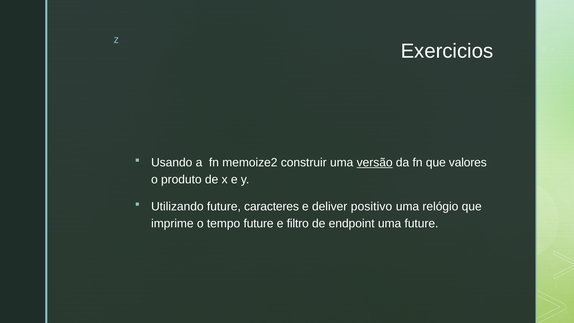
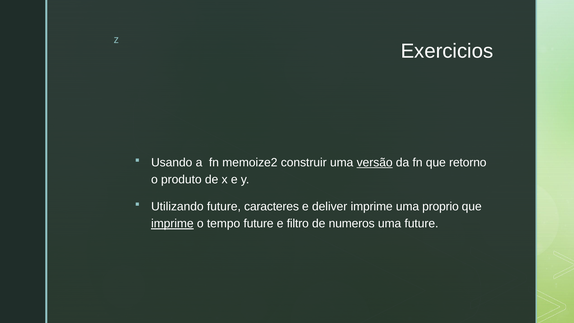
valores: valores -> retorno (468, 162)
deliver positivo: positivo -> imprime (372, 206)
relógio: relógio -> proprio (440, 206)
imprime underline: none -> present (172, 224)
endpoint: endpoint -> numeros (352, 224)
